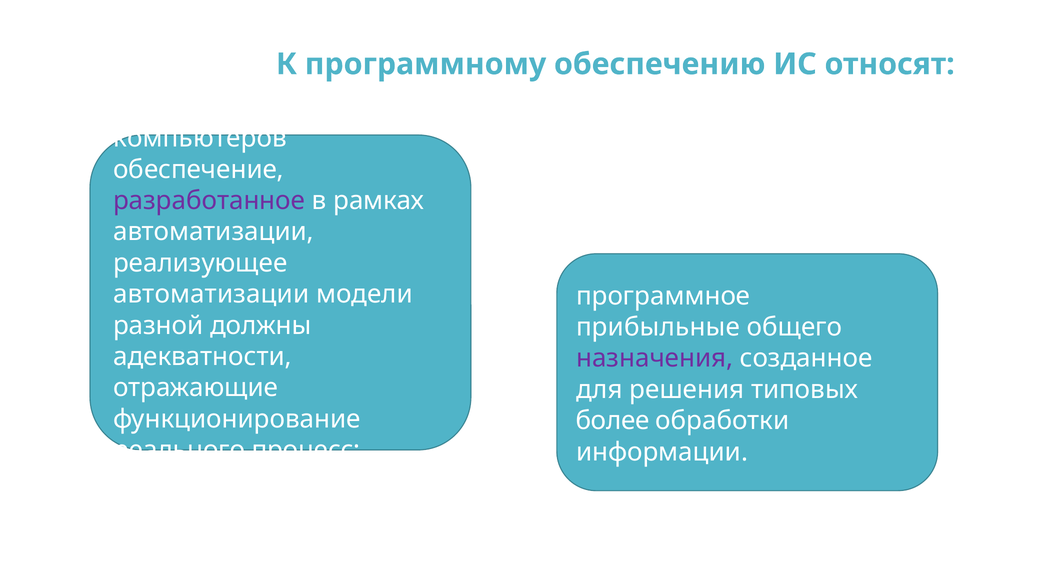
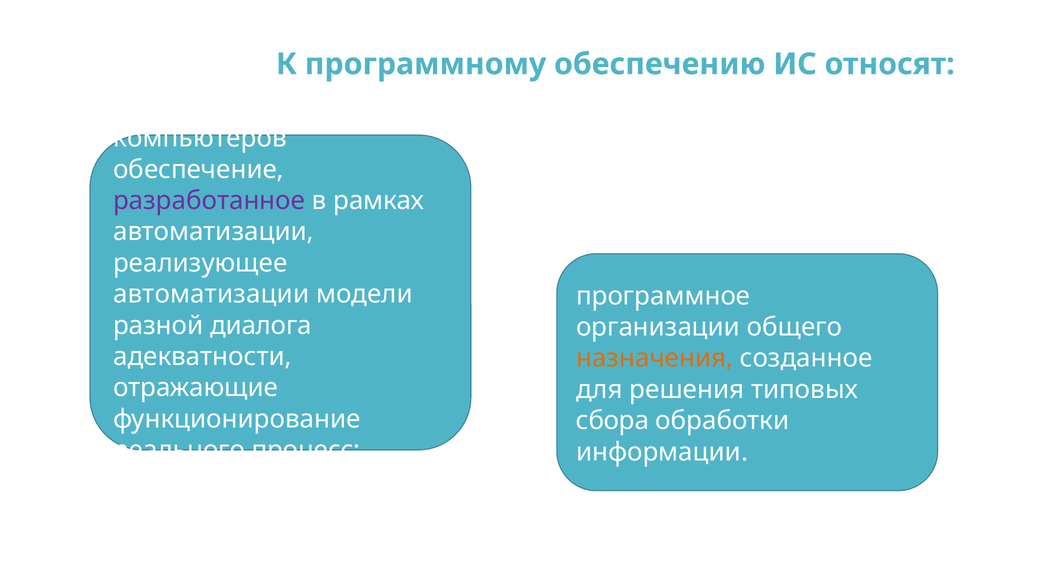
должны: должны -> диалога (261, 325)
прибыльные: прибыльные -> организации (658, 327)
назначения colour: purple -> orange (655, 358)
более: более -> сбора (612, 421)
